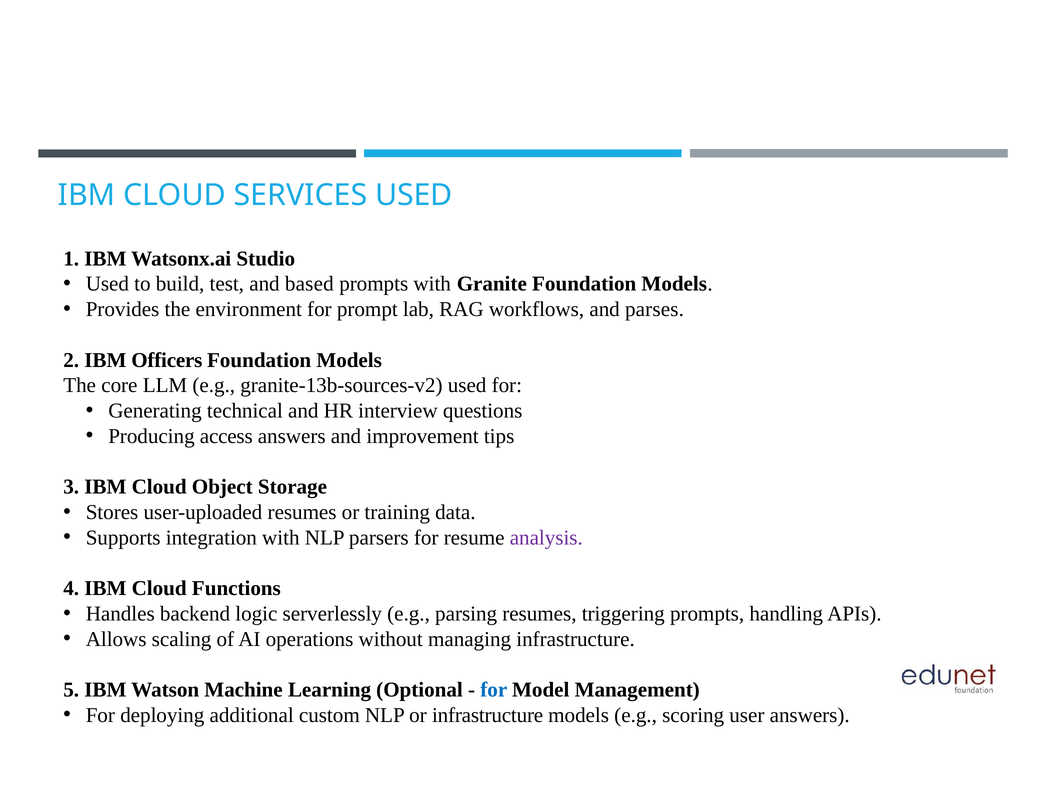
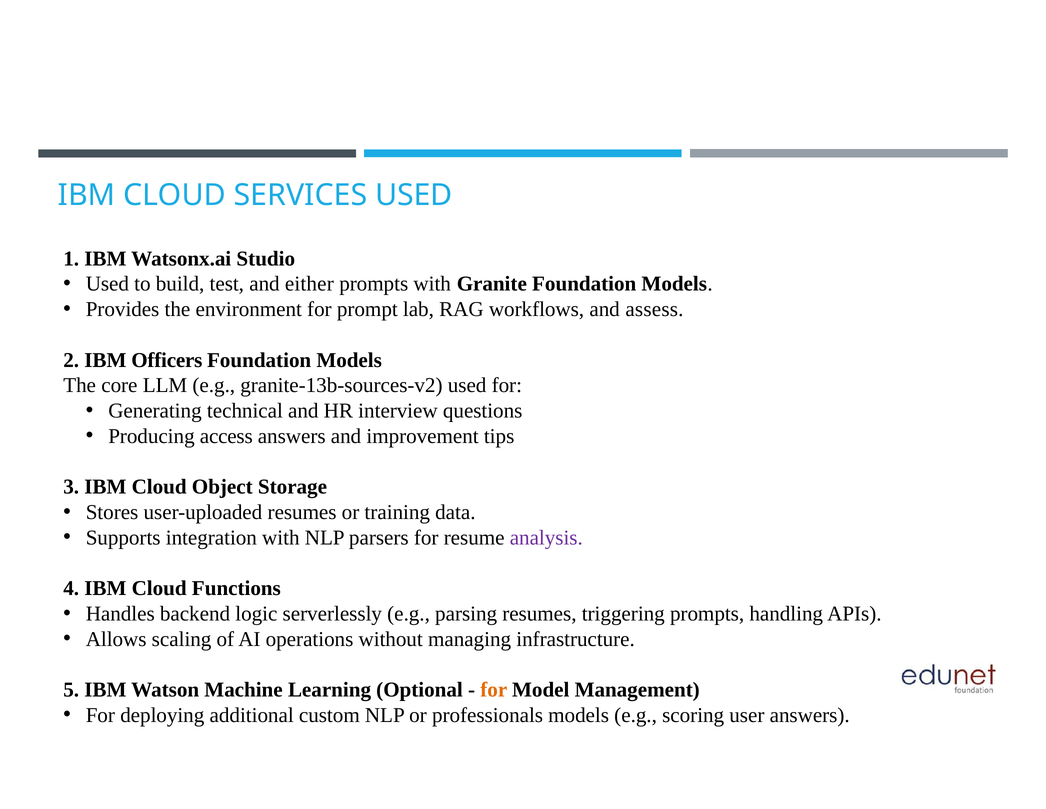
based: based -> either (309, 284)
parses: parses -> assess (654, 309)
for colour: blue -> orange (494, 689)
or infrastructure: infrastructure -> professionals (488, 715)
